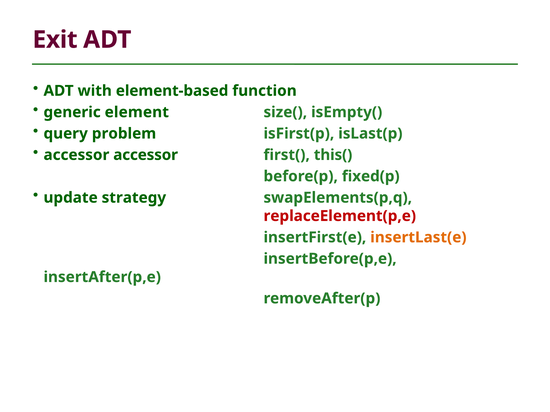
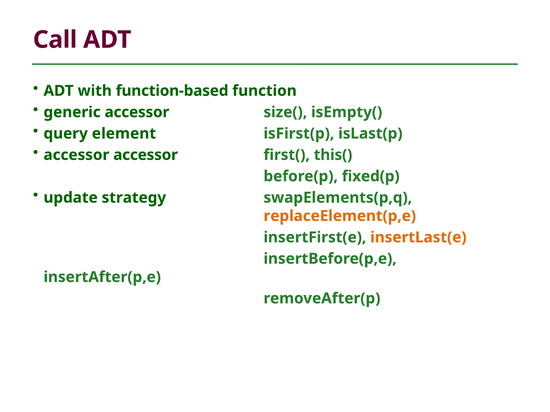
Exit: Exit -> Call (55, 40)
element-based: element-based -> function-based (172, 91)
generic element: element -> accessor (137, 112)
problem: problem -> element (124, 134)
replaceElement(p,e colour: red -> orange (340, 216)
